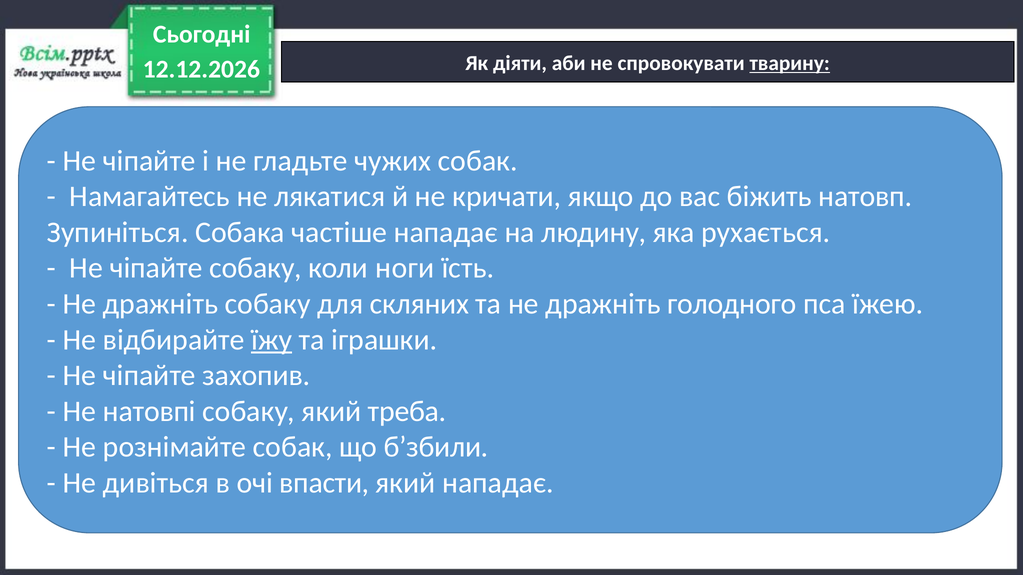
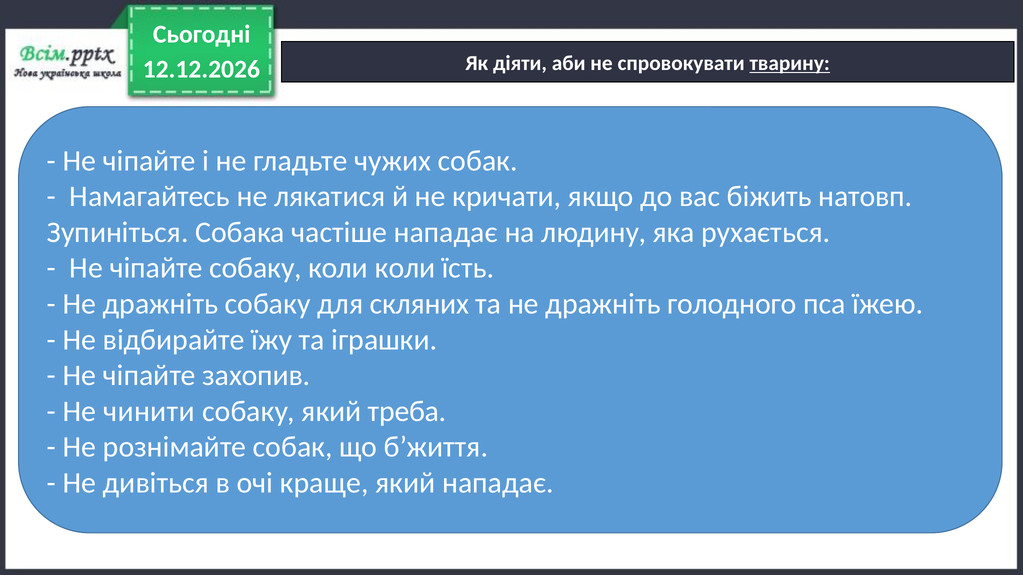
коли ноги: ноги -> коли (405, 268)
їжу underline: present -> none (272, 340)
натовпі: натовпі -> чинити (149, 412)
б’збили: б’збили -> б’життя (436, 447)
впасти: впасти -> краще (324, 483)
